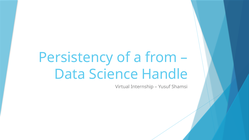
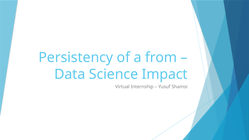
Handle: Handle -> Impact (165, 74)
